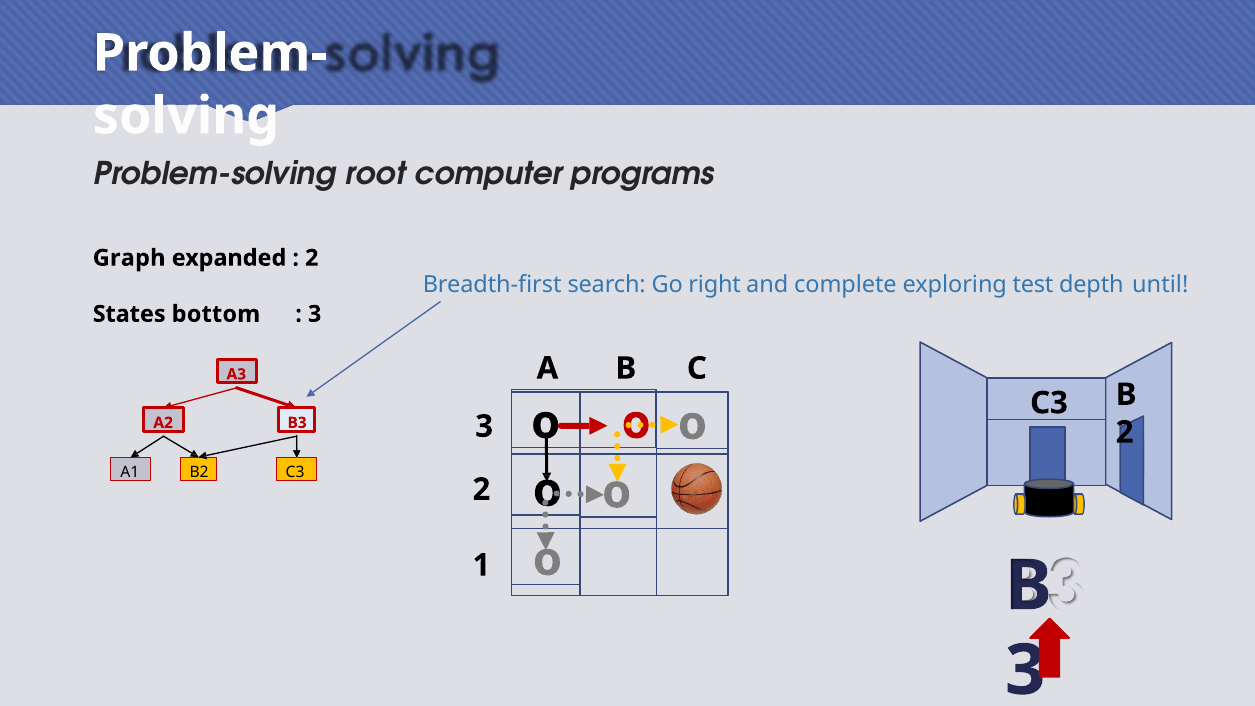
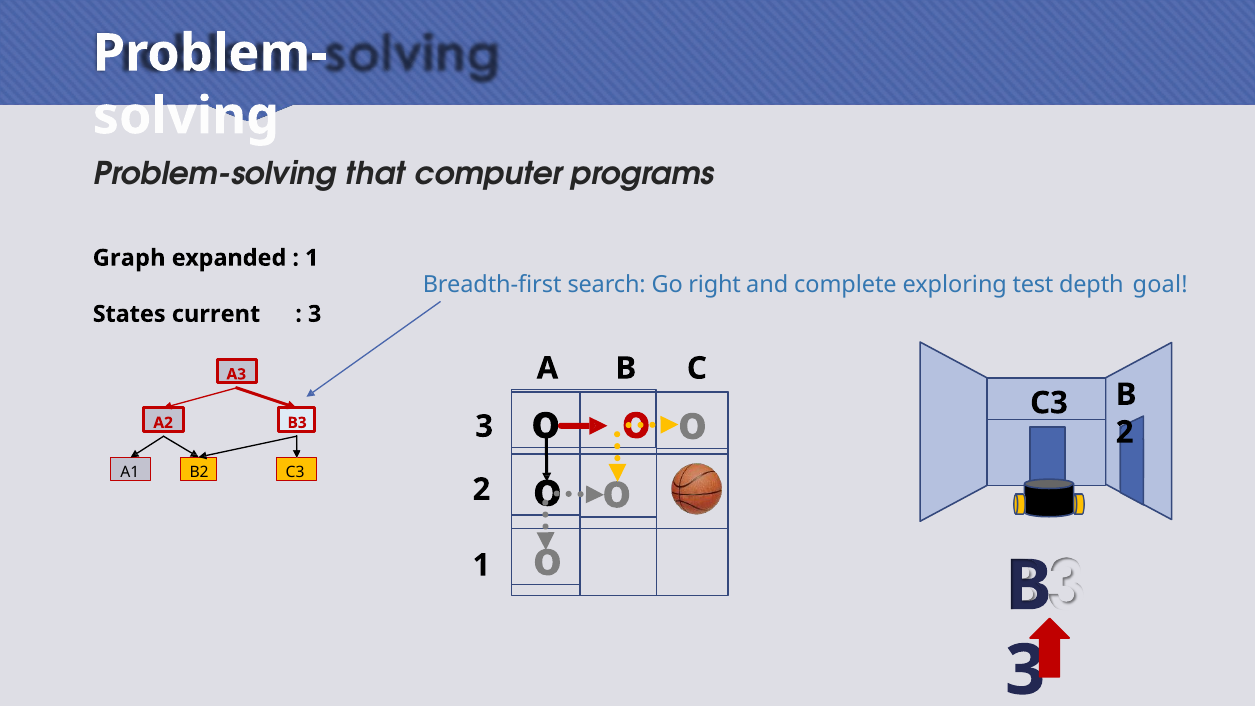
root: root -> that (375, 174)
2: 2 -> 1 (312, 258)
until: until -> goal (1160, 285)
bottom: bottom -> current (216, 314)
